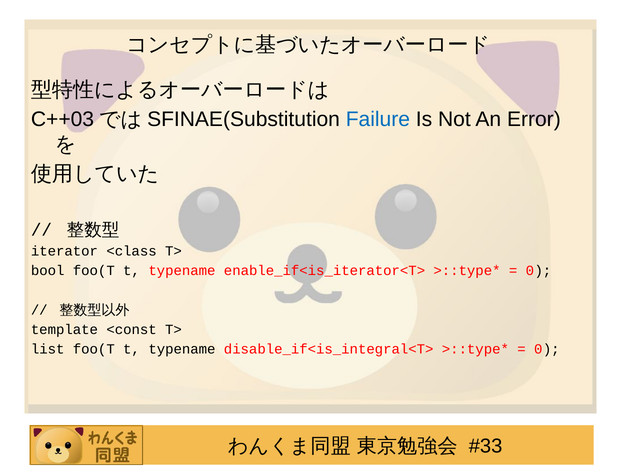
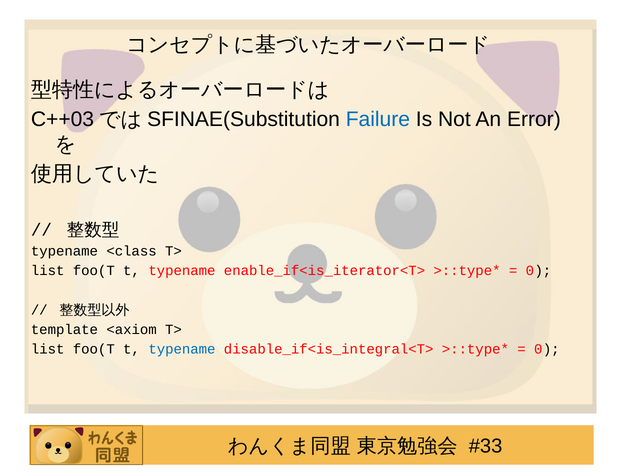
iterator: iterator -> typename (64, 251)
bool: bool -> list (48, 271)
<const: <const -> <axiom (132, 330)
typename colour: black -> blue (182, 349)
